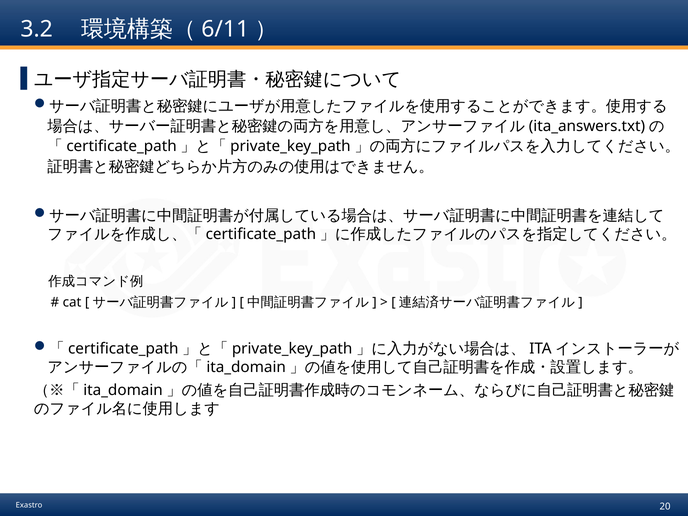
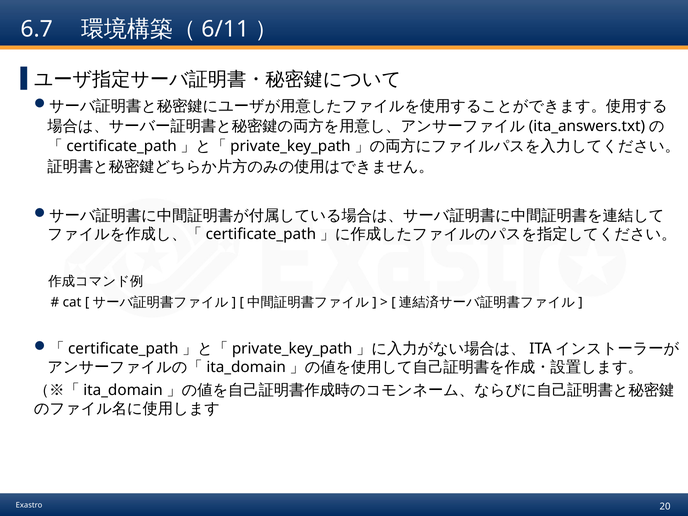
3.2: 3.2 -> 6.7 (37, 29)
